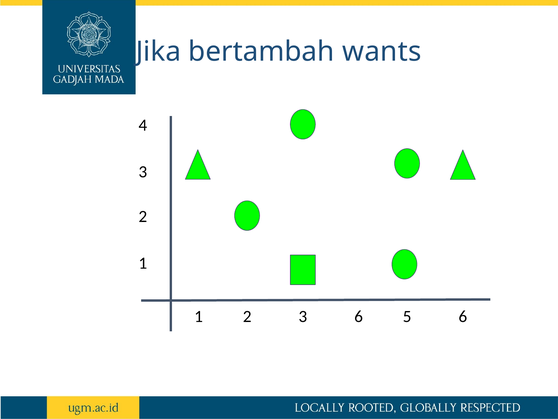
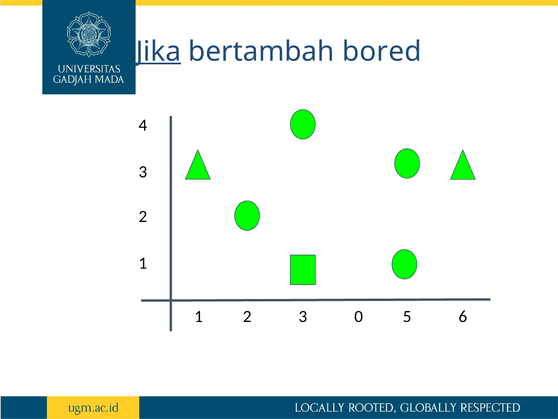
Jika underline: none -> present (158, 51)
wants: wants -> bored (382, 51)
3 6: 6 -> 0 (359, 316)
